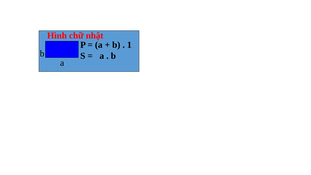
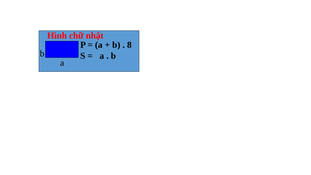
1: 1 -> 8 (129, 45)
